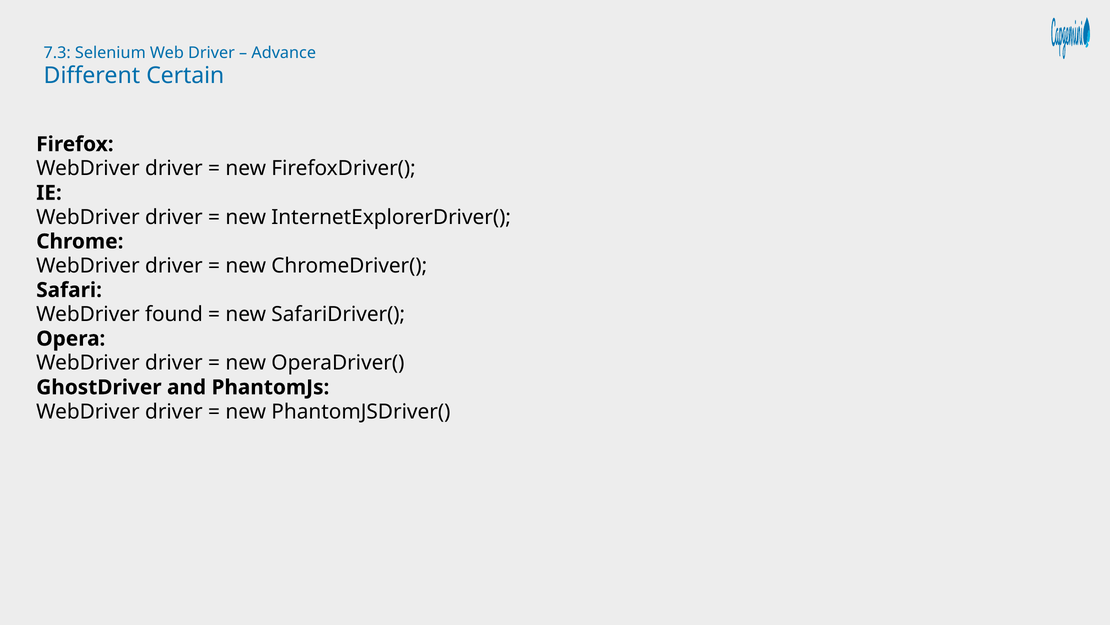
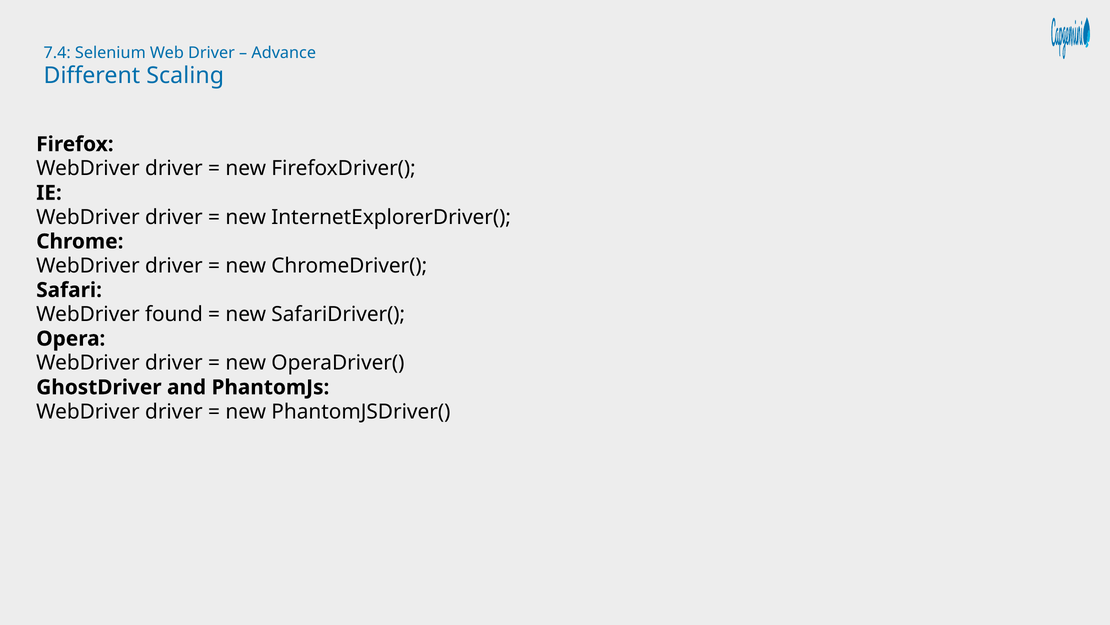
7.3: 7.3 -> 7.4 (57, 53)
Certain: Certain -> Scaling (185, 75)
